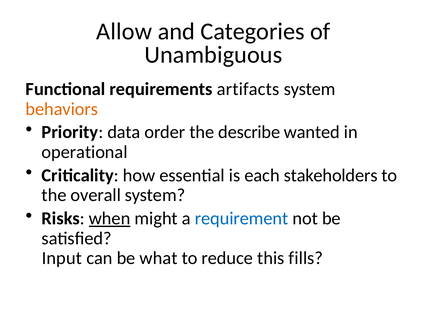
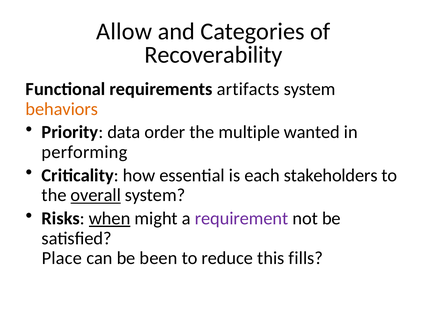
Unambiguous: Unambiguous -> Recoverability (214, 55)
describe: describe -> multiple (249, 132)
operational: operational -> performing (84, 152)
overall underline: none -> present (96, 195)
requirement colour: blue -> purple (242, 219)
Input: Input -> Place (62, 258)
what: what -> been (159, 258)
